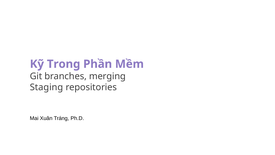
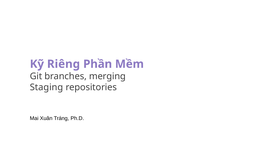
Trong: Trong -> Riêng (64, 64)
